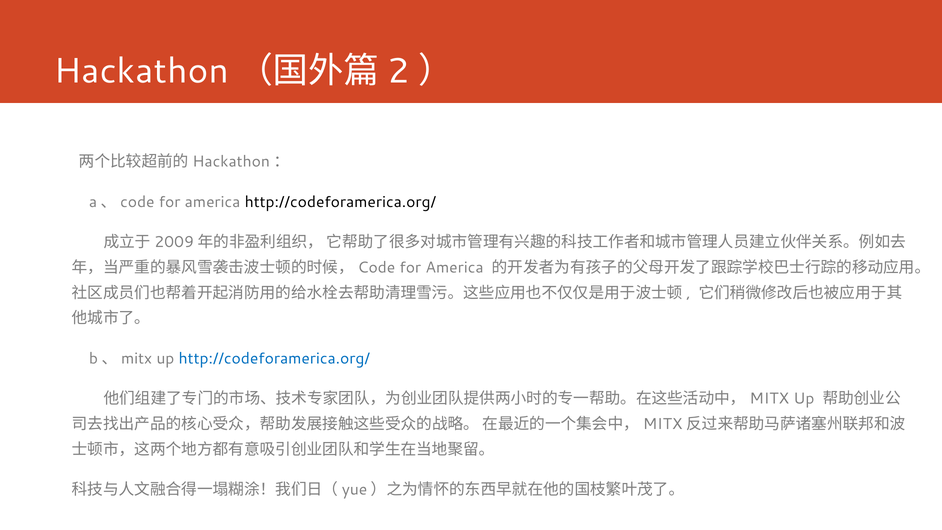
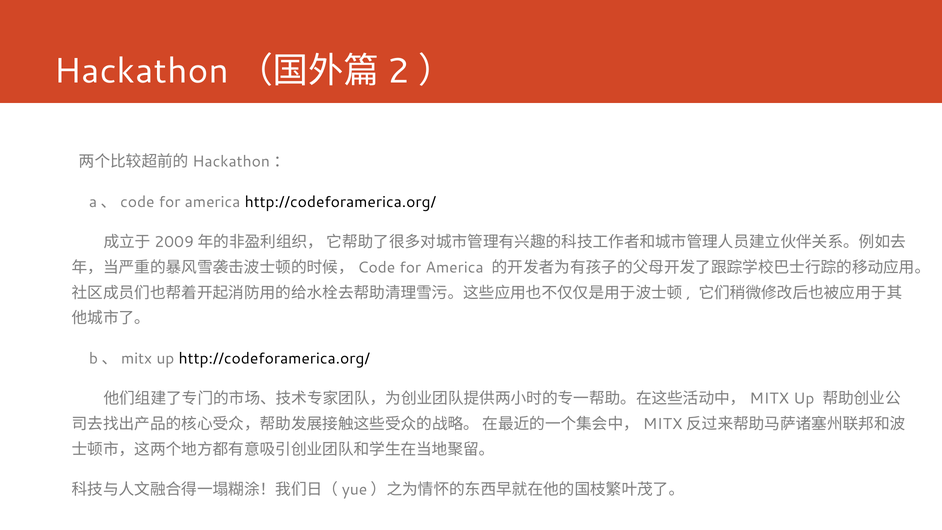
http://codeforamerica.org/ colour: blue -> black (274, 358)
